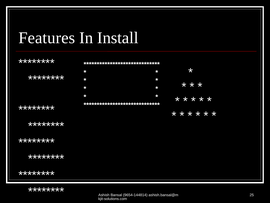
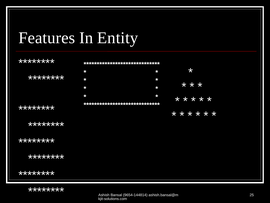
Install: Install -> Entity (118, 38)
